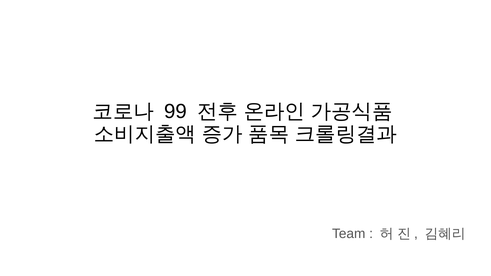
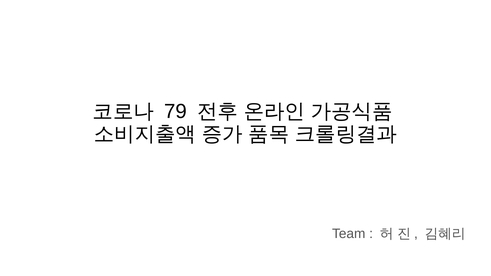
99: 99 -> 79 (176, 111)
